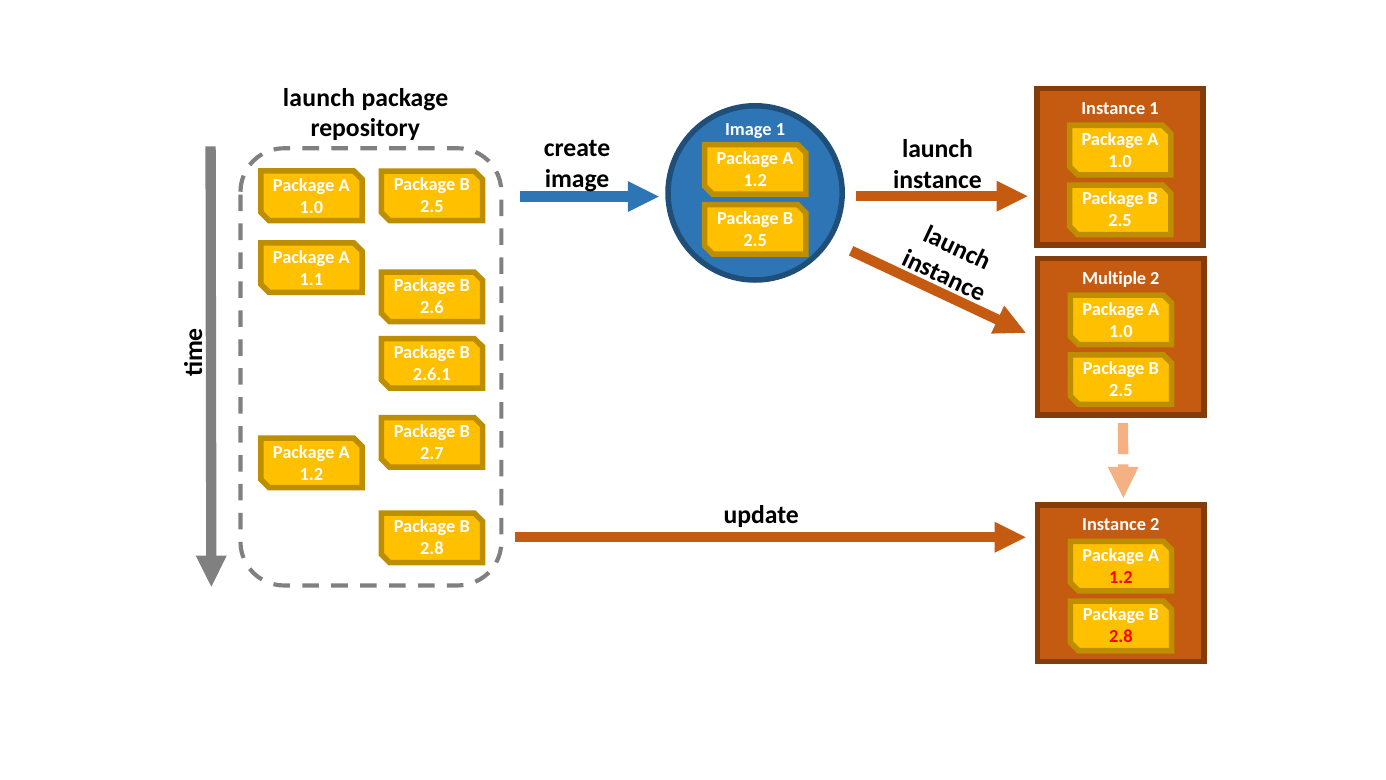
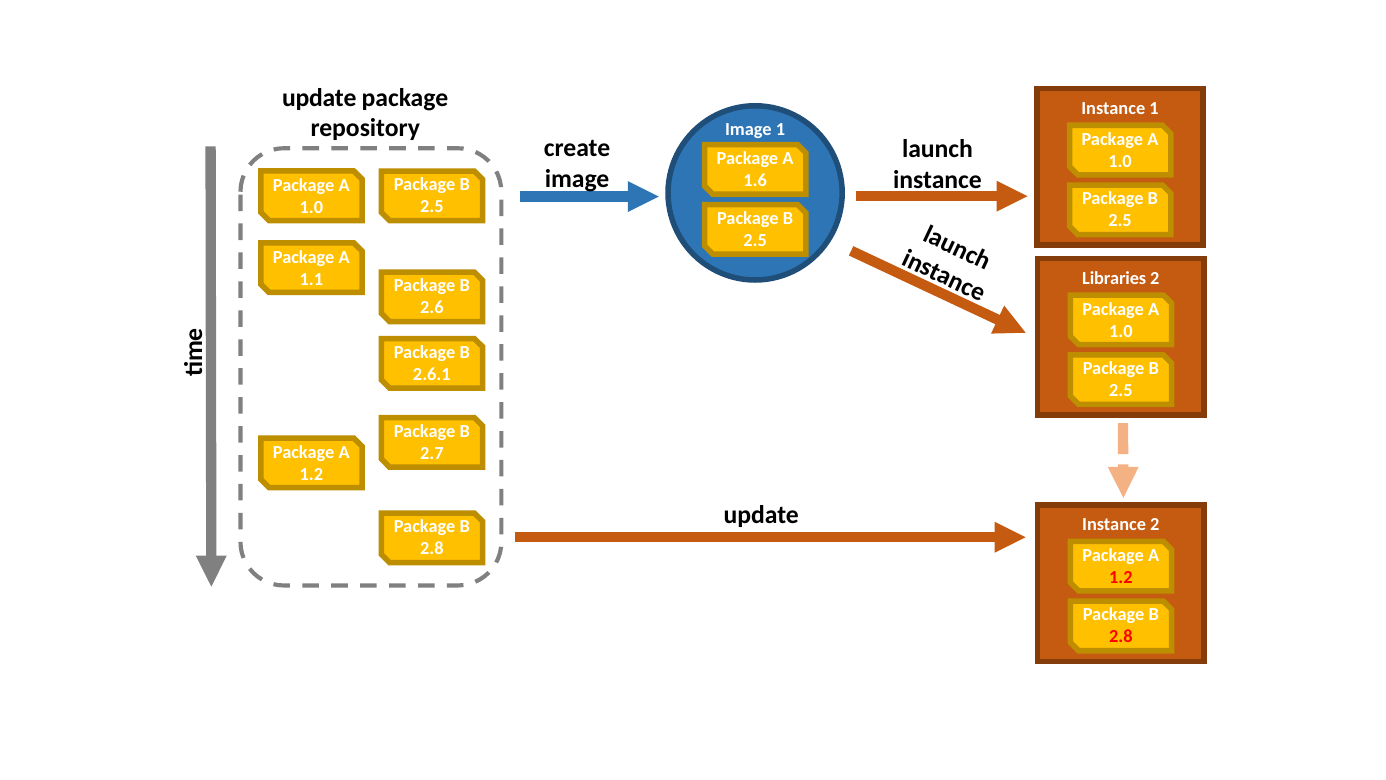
launch: launch -> update (319, 98)
1.2: 1.2 -> 1.6 (755, 181)
Multiple: Multiple -> Libraries (1114, 278)
